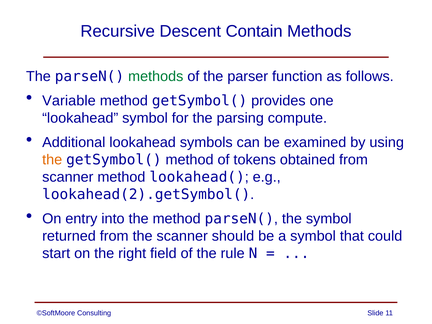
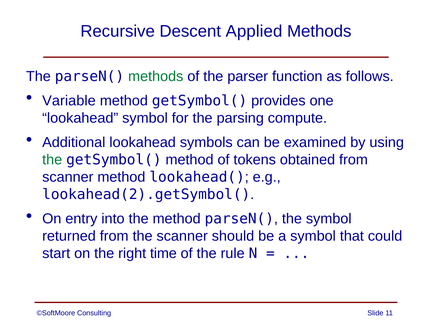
Contain: Contain -> Applied (254, 31)
the colour: orange -> green (52, 160)
field: field -> time (163, 253)
